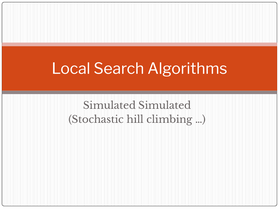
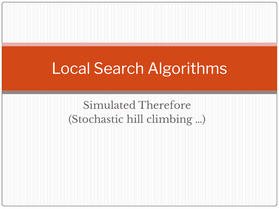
Simulated Simulated: Simulated -> Therefore (165, 106)
